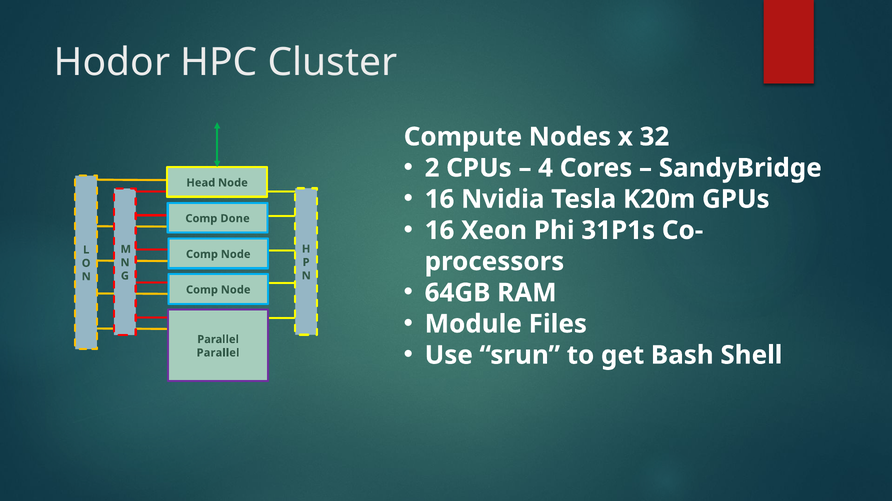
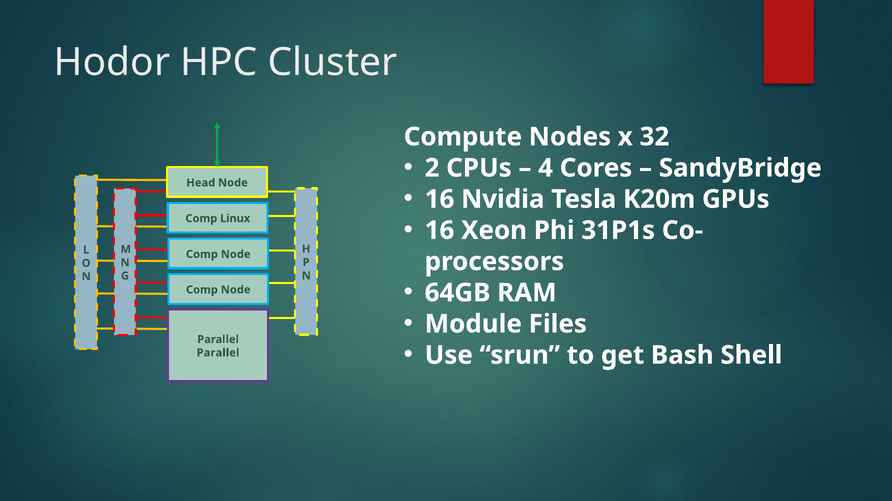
Done: Done -> Linux (235, 219)
